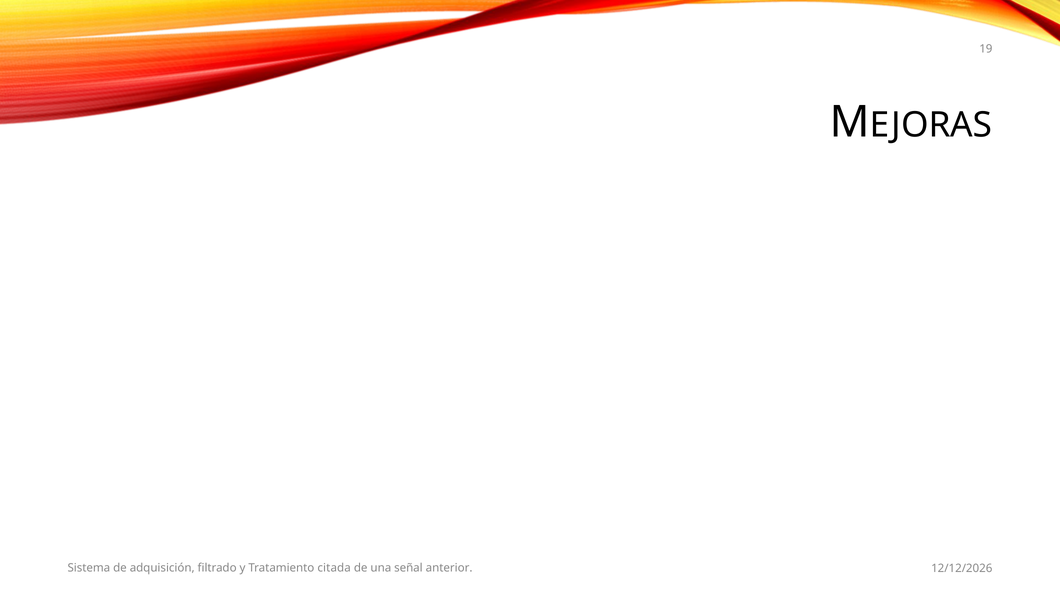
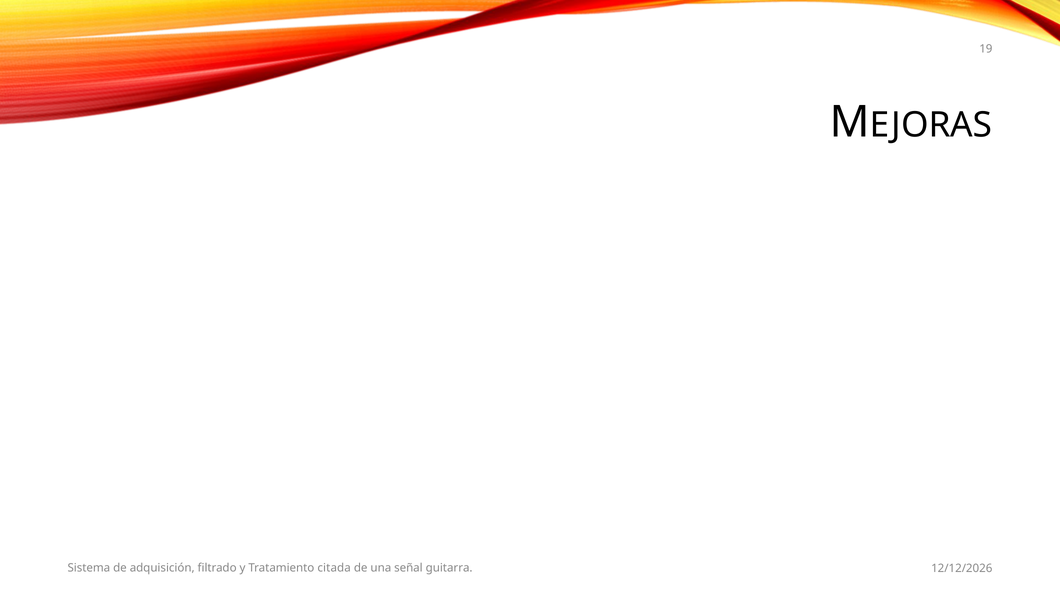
anterior: anterior -> guitarra (449, 568)
